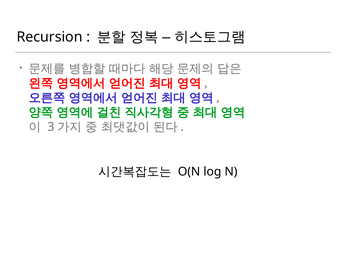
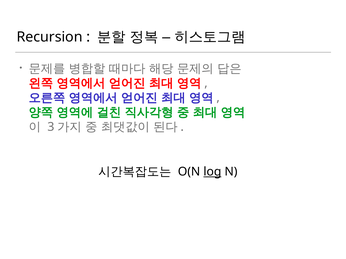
log underline: none -> present (212, 172)
